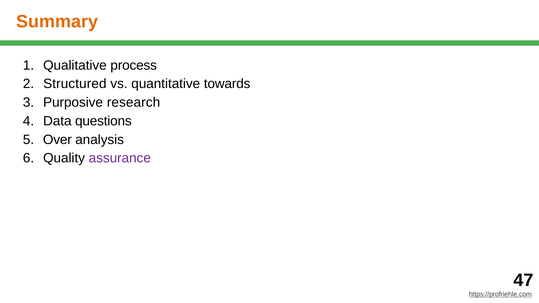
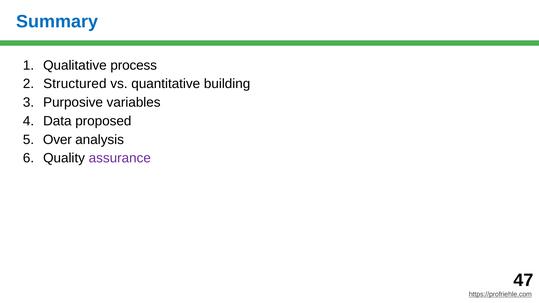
Summary colour: orange -> blue (57, 21)
towards: towards -> building (227, 84)
research: research -> variables (134, 103)
questions: questions -> proposed (103, 121)
